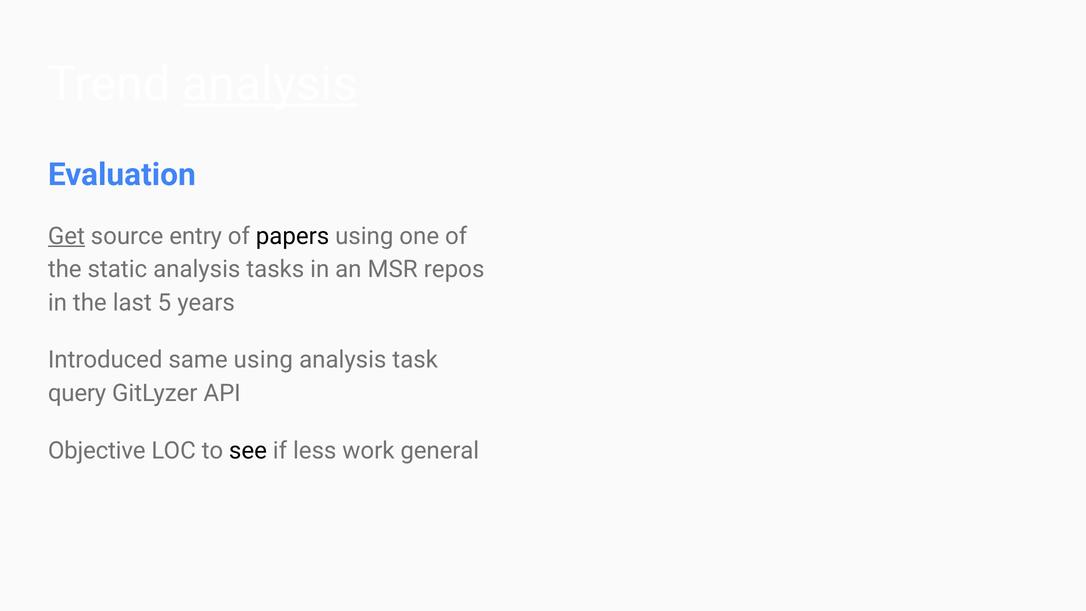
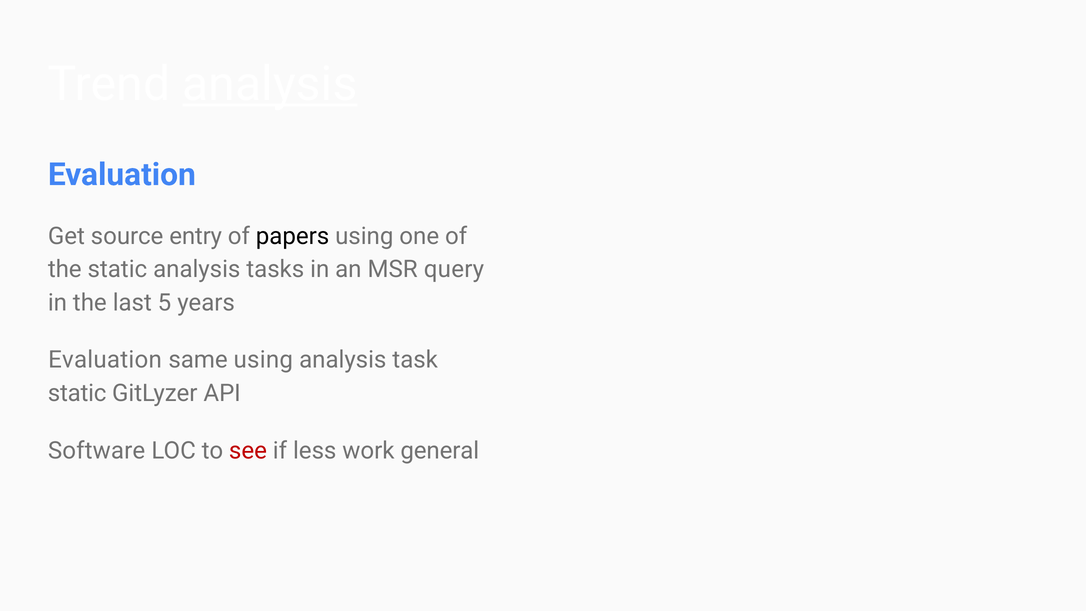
Get underline: present -> none (66, 236)
repos: repos -> query (454, 269)
Introduced: Introduced -> Evaluation (105, 360)
query: query -> static (77, 393)
Objective: Objective -> Software (97, 451)
see colour: black -> red (248, 451)
